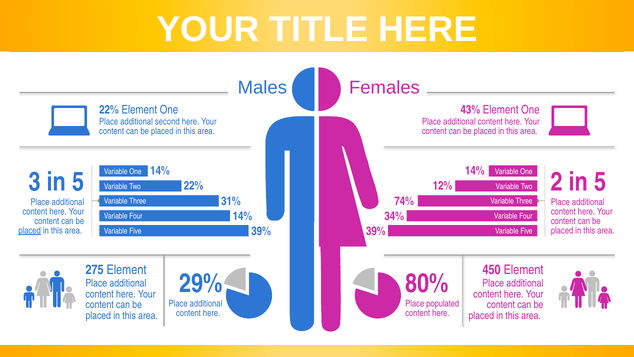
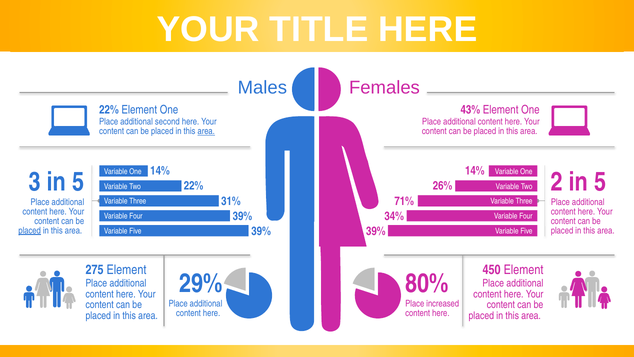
area underline: none -> present (206, 131)
12%: 12% -> 26% (442, 186)
74%: 74% -> 71% (404, 201)
14%: 14% -> 39% (242, 216)
populated: populated -> increased (443, 303)
